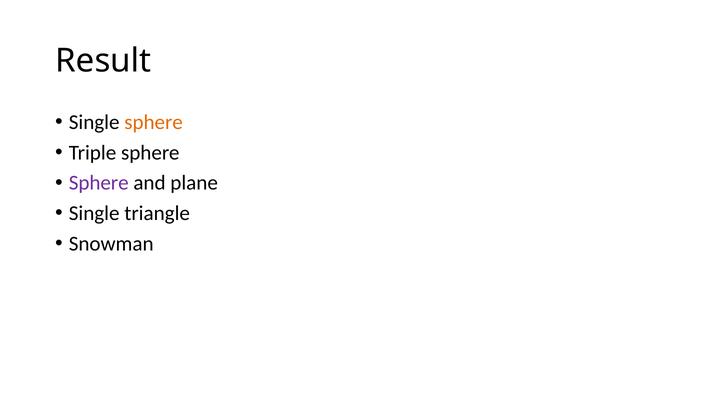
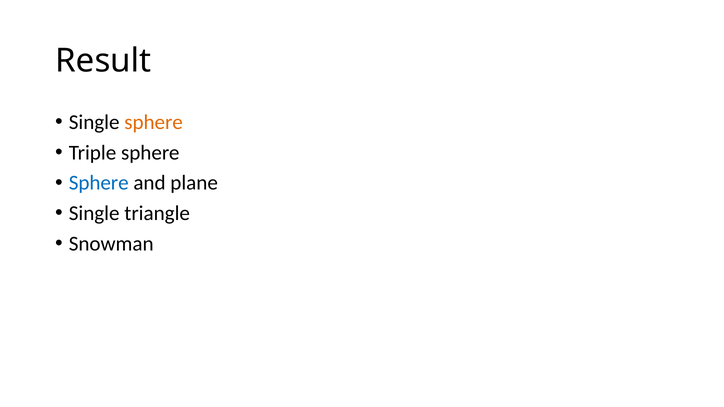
Sphere colour: purple -> blue (99, 183)
